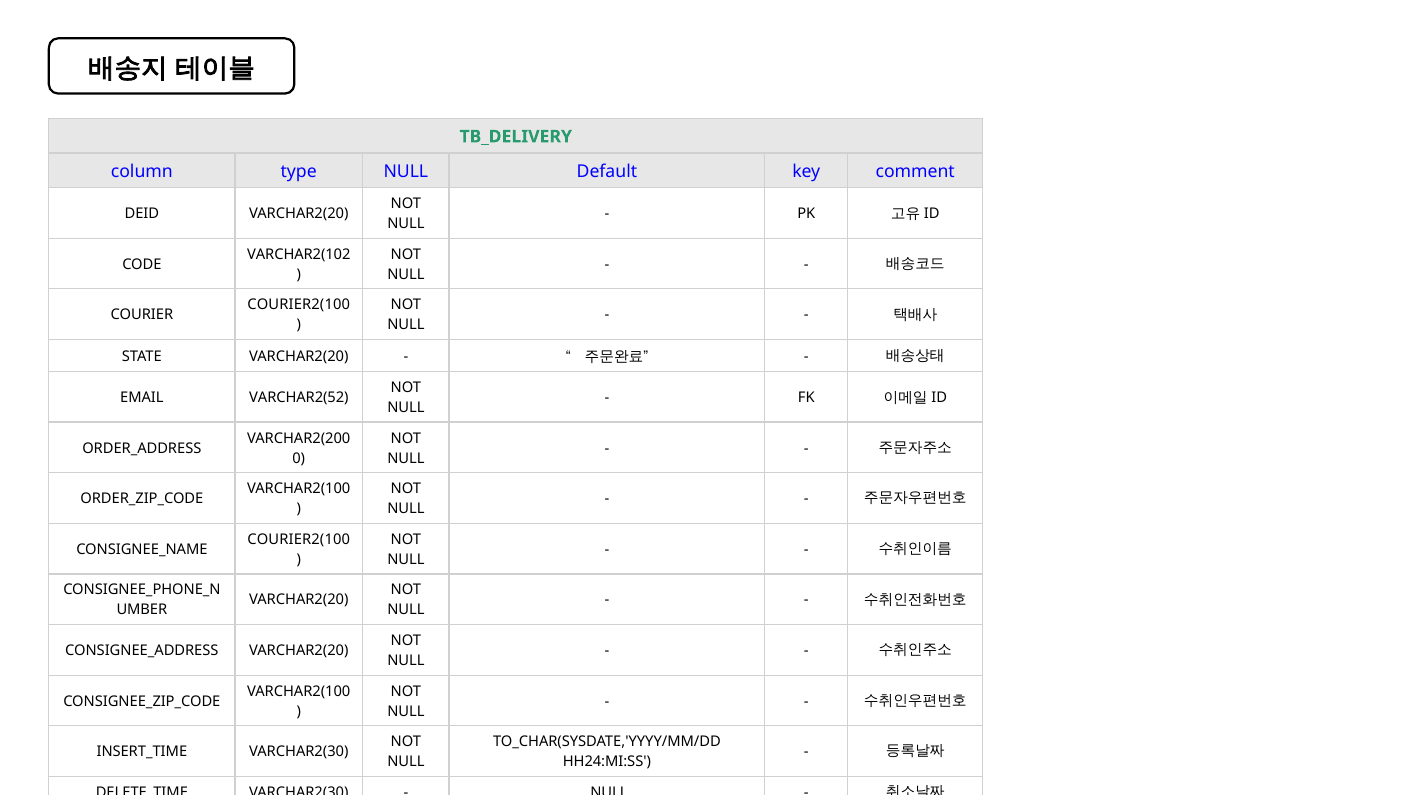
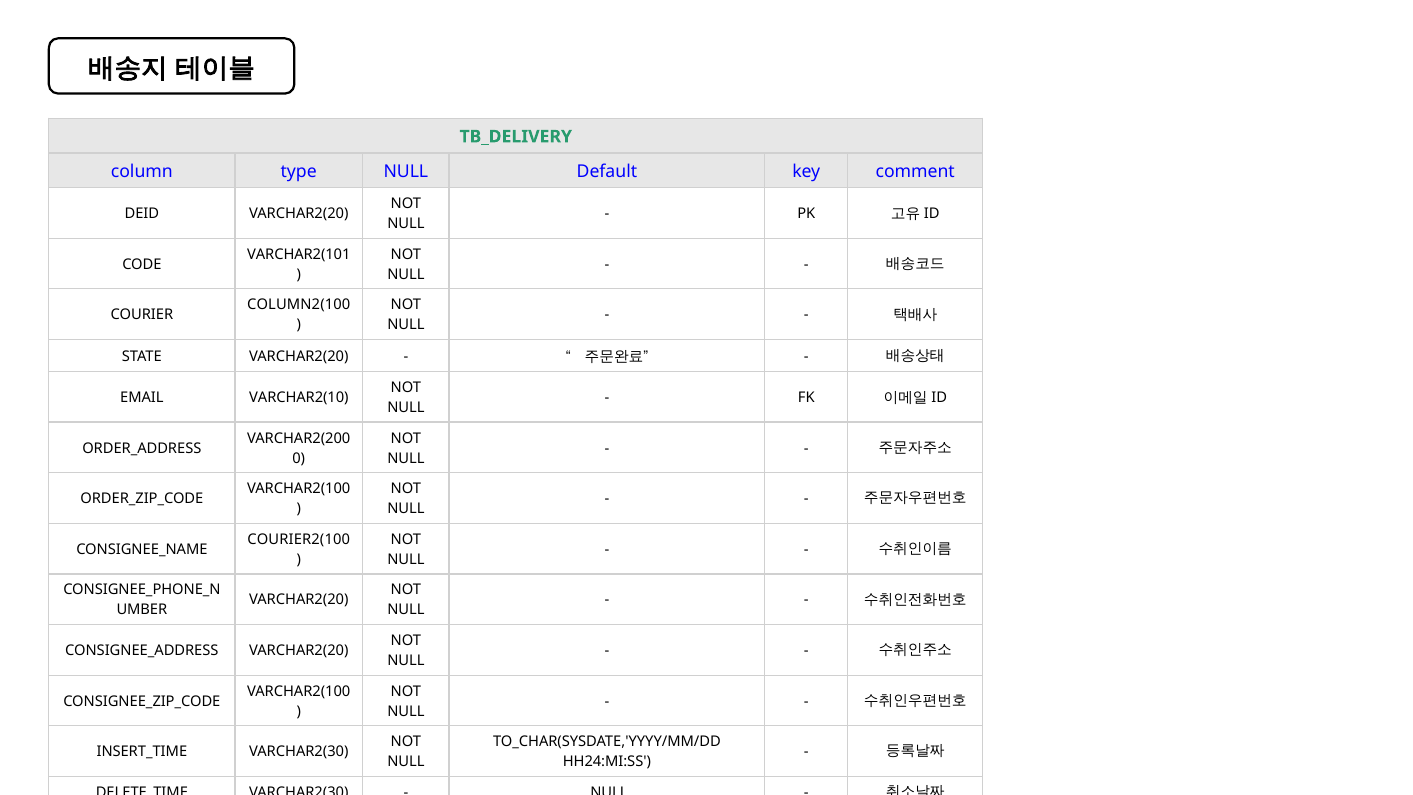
VARCHAR2(102: VARCHAR2(102 -> VARCHAR2(101 (299, 254)
COURIER2(100: COURIER2(100 -> COLUMN2(100 (299, 305)
VARCHAR2(52: VARCHAR2(52 -> VARCHAR2(10 (299, 398)
